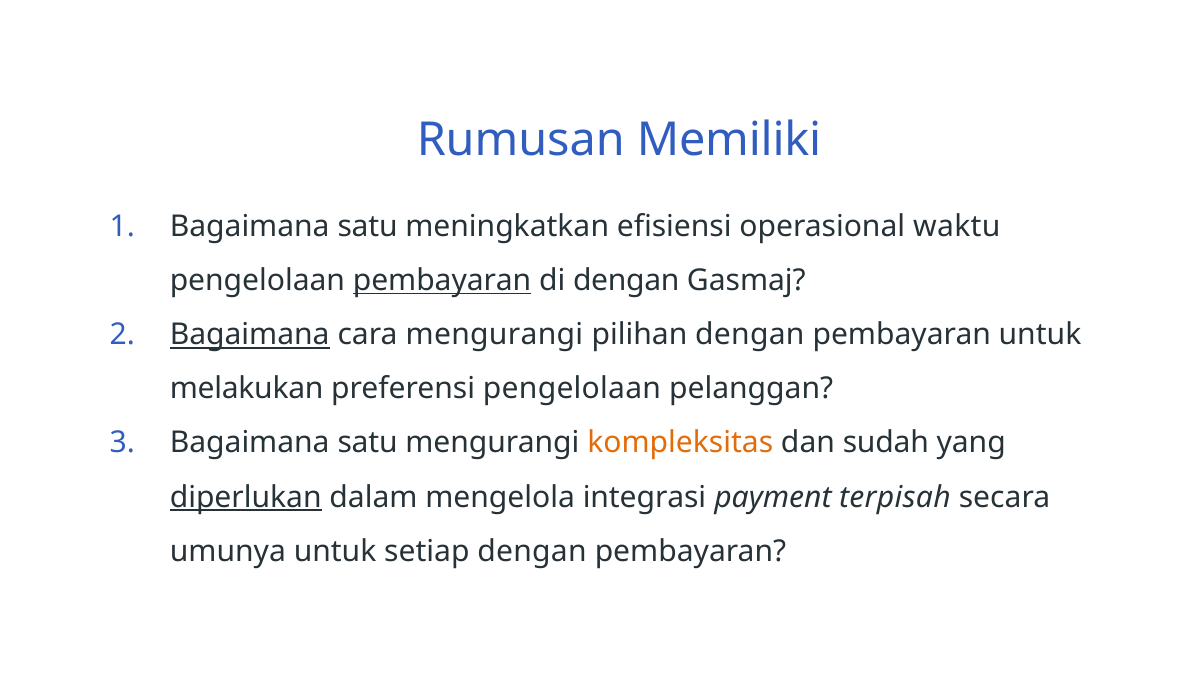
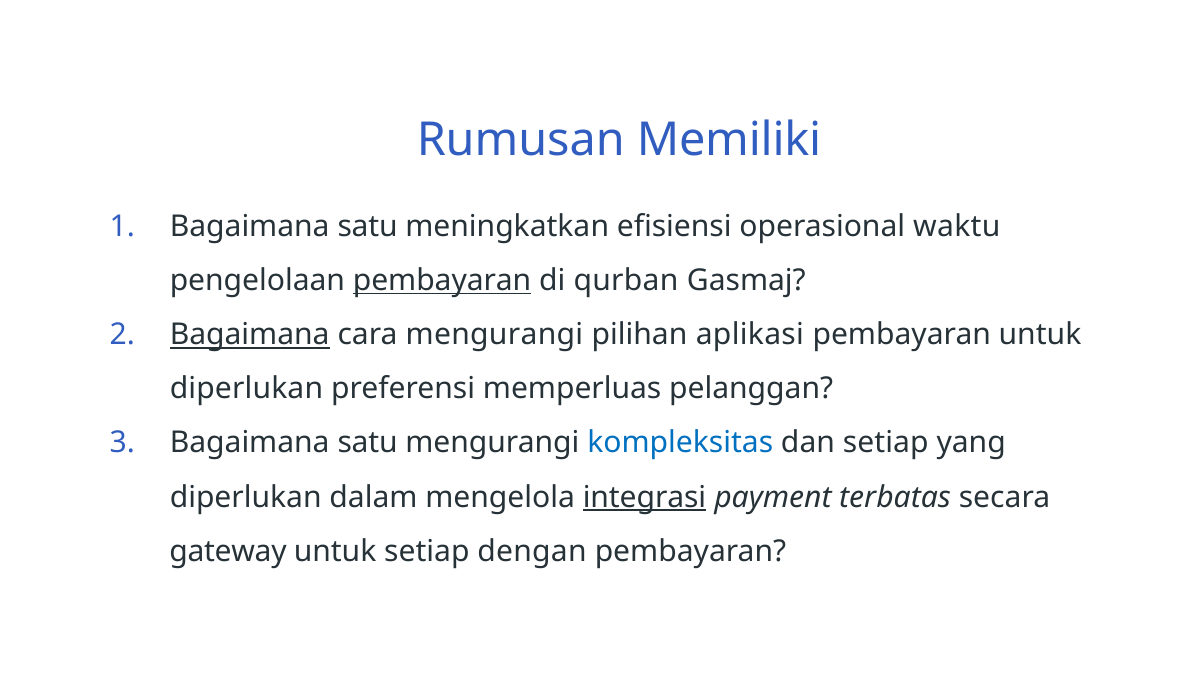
di dengan: dengan -> qurban (626, 280)
pilihan dengan: dengan -> aplikasi (750, 335)
melakukan: melakukan -> diperlukan (246, 389)
preferensi pengelolaan: pengelolaan -> memperluas (572, 389)
kompleksitas colour: orange -> blue (680, 443)
dan sudah: sudah -> setiap (886, 443)
diperlukan underline: present -> none (246, 497)
integrasi underline: none -> present (645, 497)
terpisah: terpisah -> terbatas (895, 497)
umunya: umunya -> gateway (228, 551)
